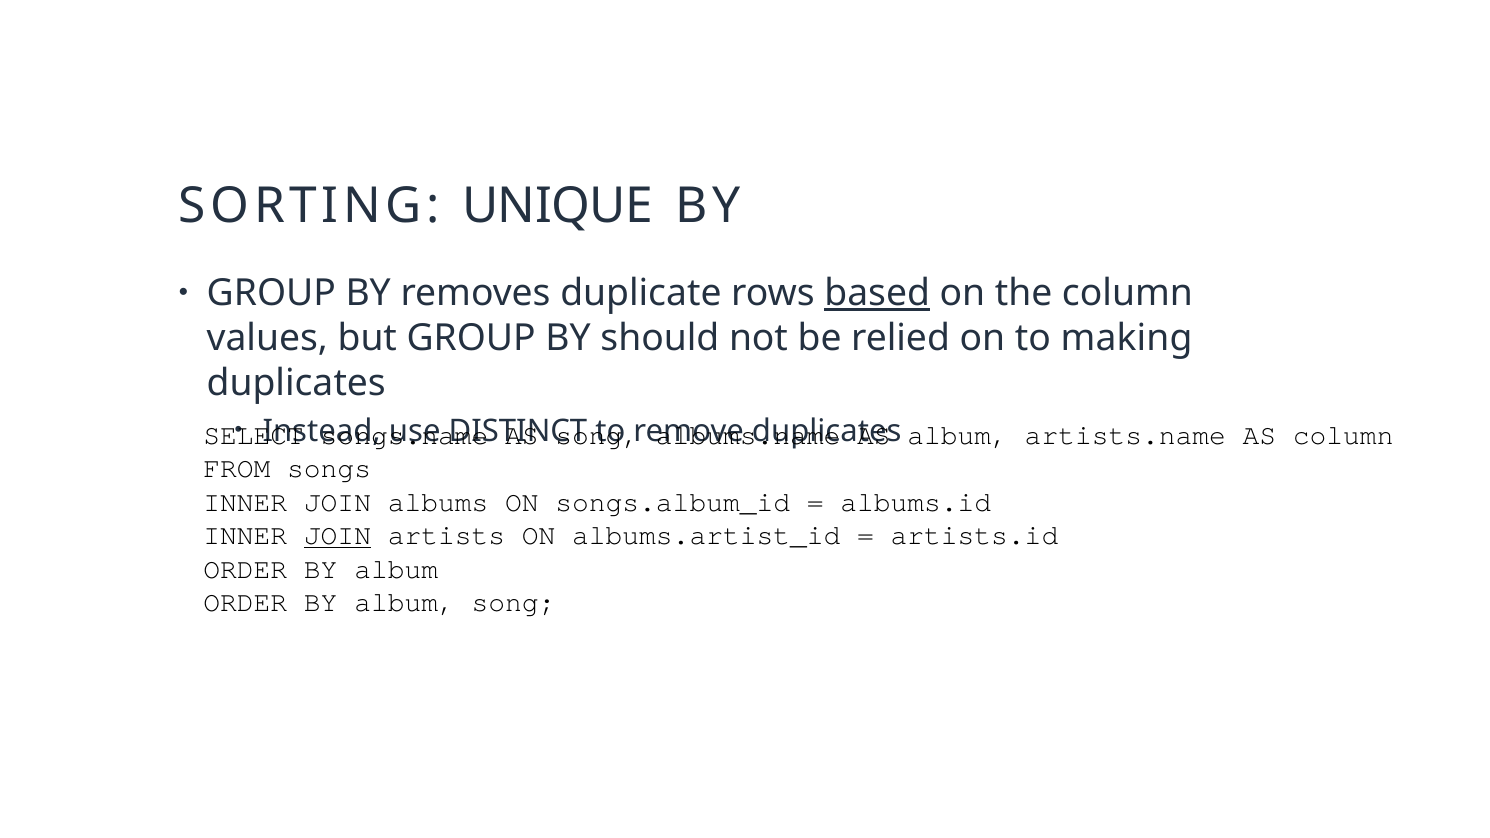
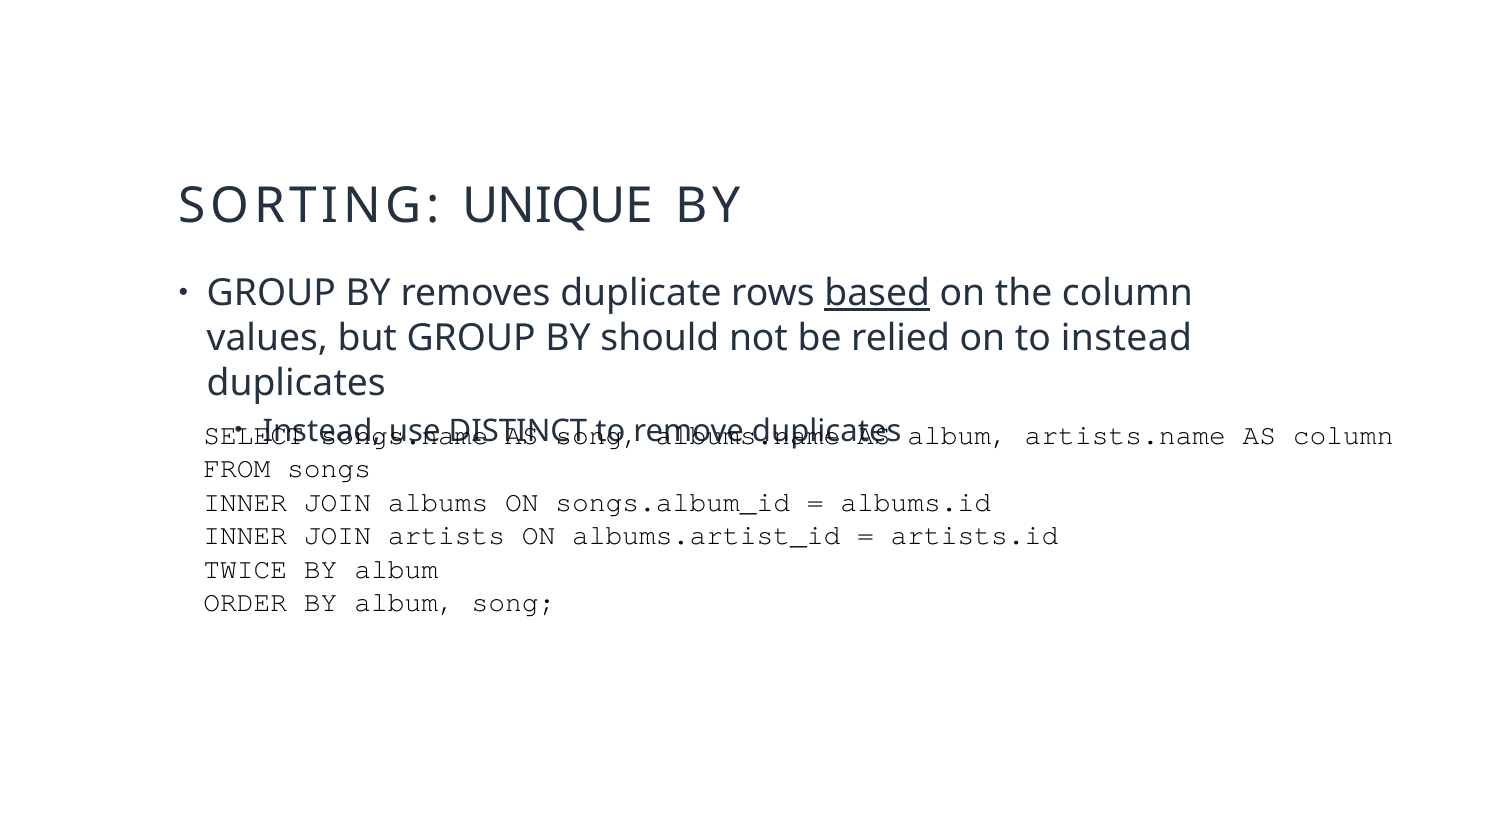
to making: making -> instead (1126, 338)
JOIN underline: present -> none (337, 535)
ORDER: ORDER -> TWICE (245, 569)
